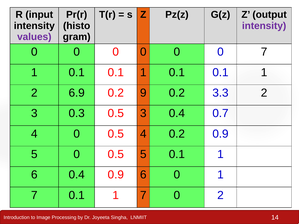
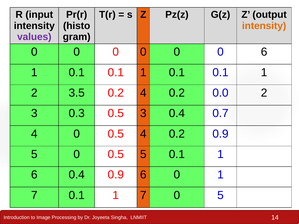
intensity colour: purple -> orange (264, 26)
0 7: 7 -> 6 (264, 52)
6.9: 6.9 -> 3.5 (77, 93)
0.2 9: 9 -> 4 (143, 93)
3.3: 3.3 -> 0.0 (221, 93)
0 2: 2 -> 5 (221, 195)
